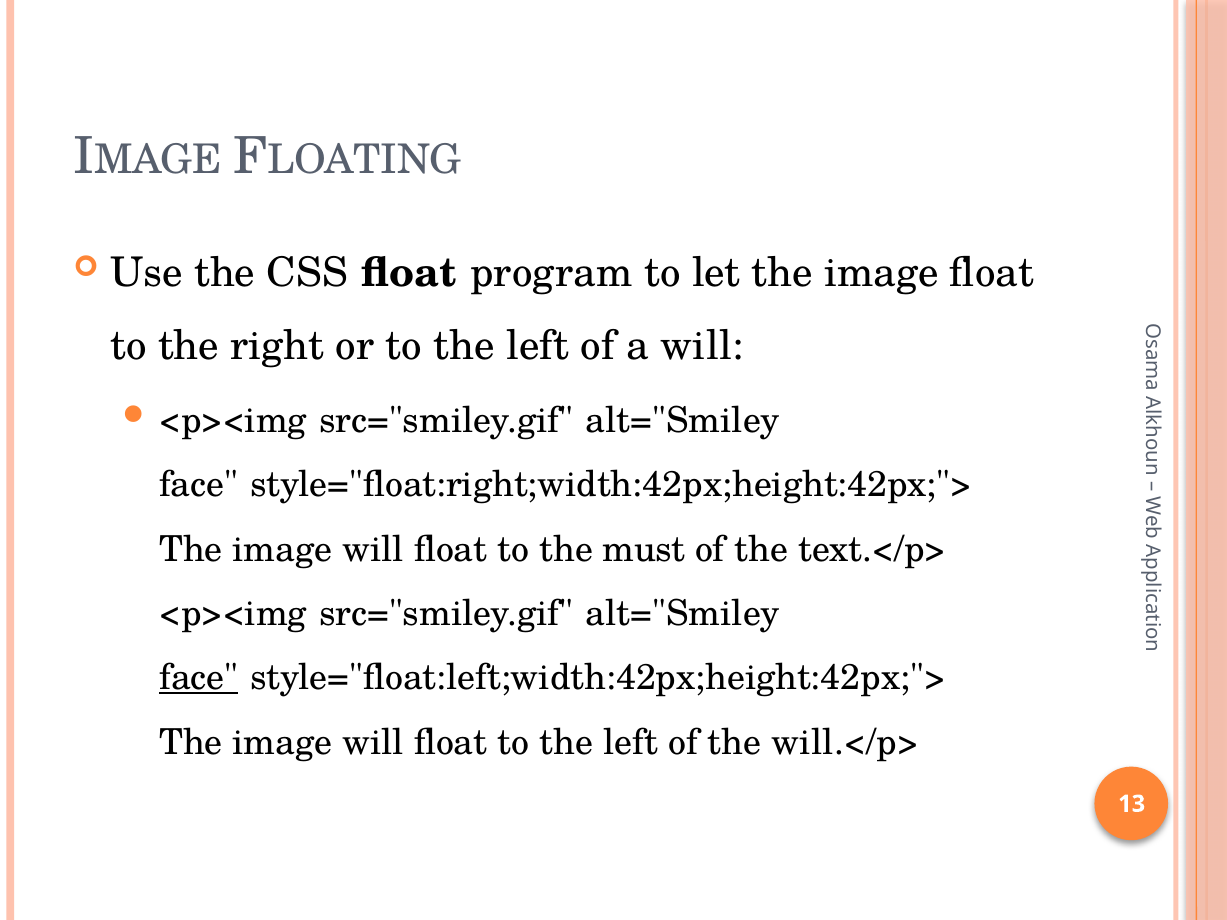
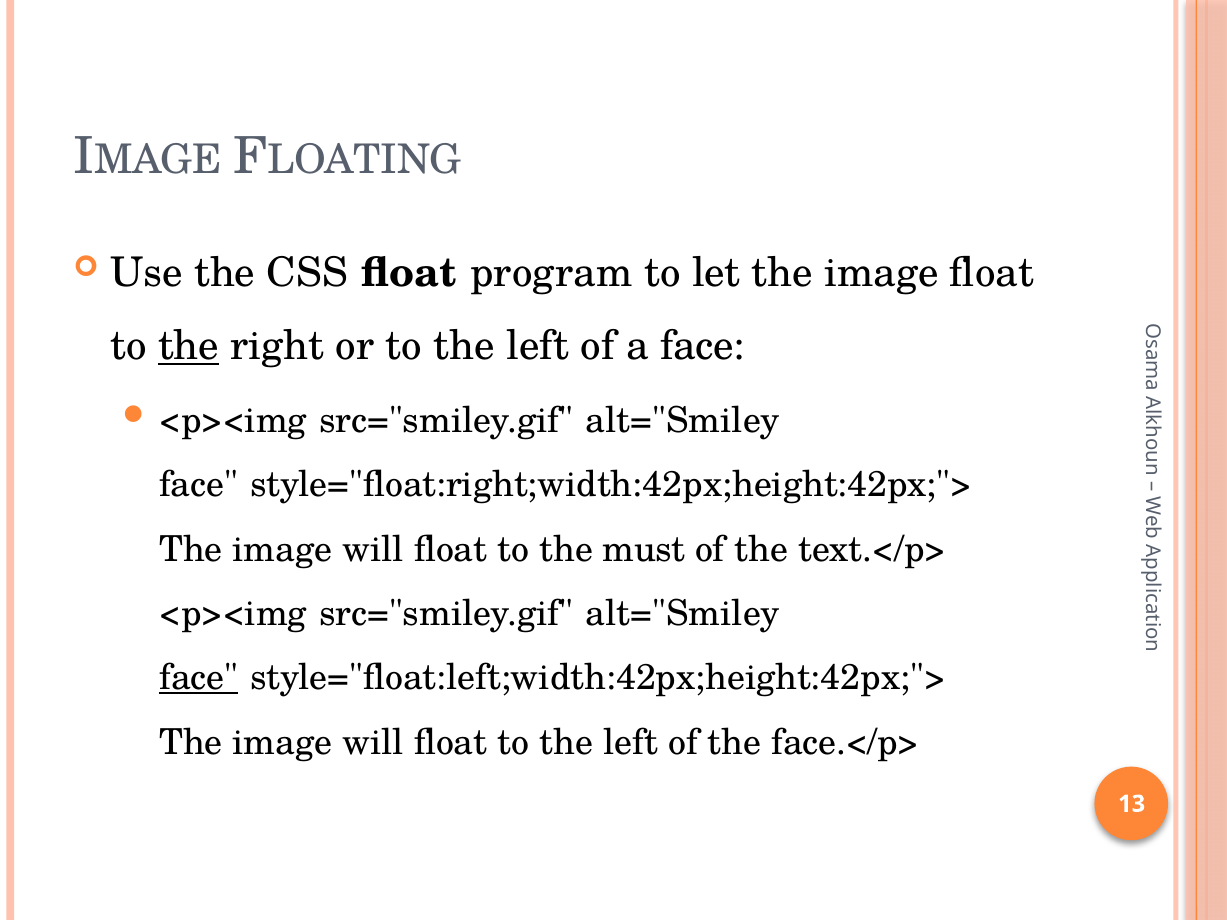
the underline: none -> present (189, 346)
a will: will -> face (703, 346)
will.</p>: will.</p> -> face.</p> (846, 743)
